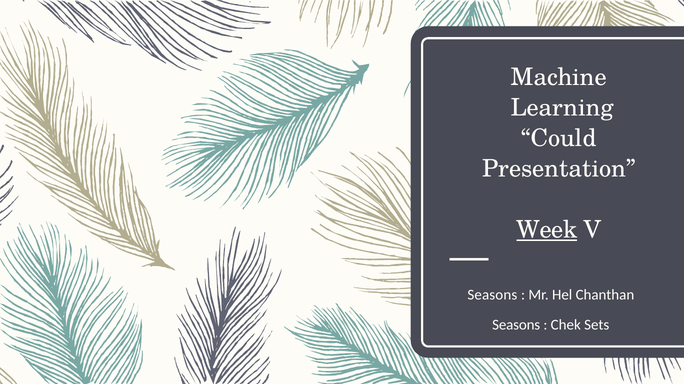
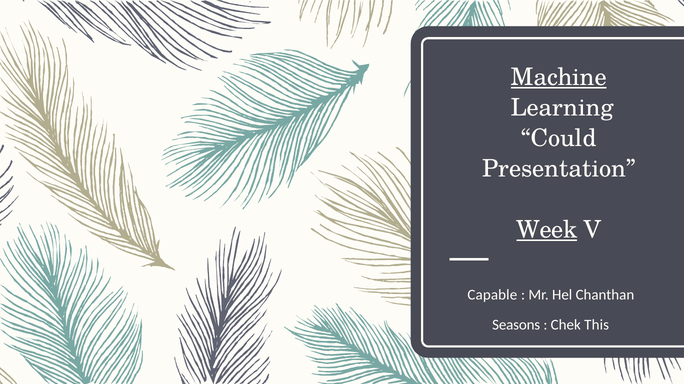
Machine underline: none -> present (559, 78)
Seasons: Seasons -> Capable (492, 295)
Sets: Sets -> This (597, 325)
